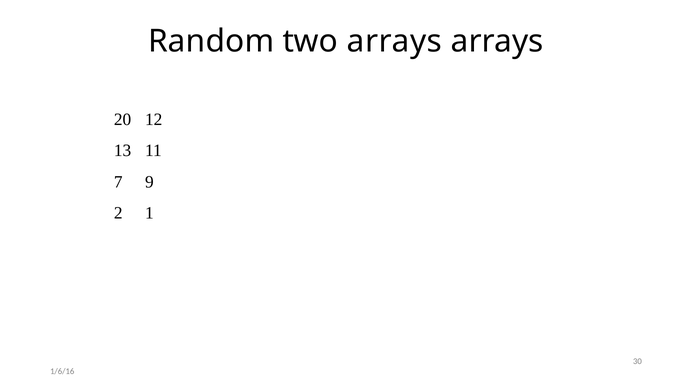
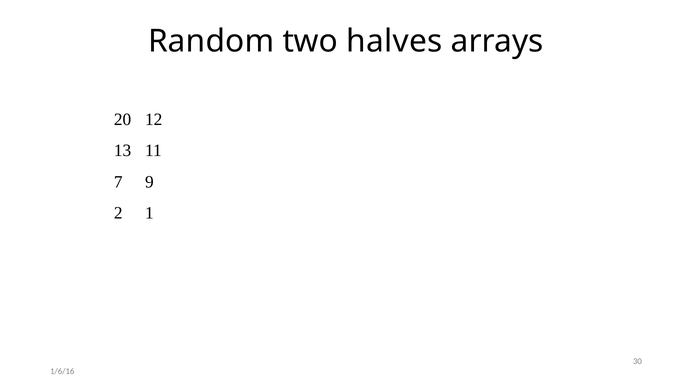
two arrays: arrays -> halves (394, 42)
